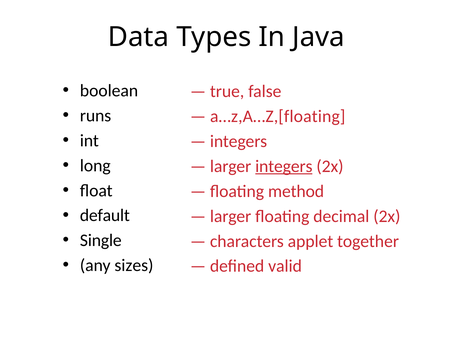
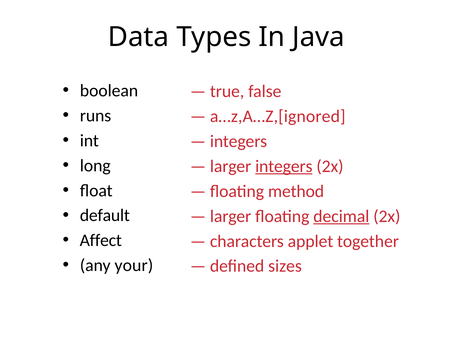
a…z,A…Z,[floating: a…z,A…Z,[floating -> a…z,A…Z,[ignored (278, 116)
decimal underline: none -> present (341, 216)
Single: Single -> Affect (101, 240)
sizes: sizes -> your (134, 265)
valid: valid -> sizes (285, 266)
